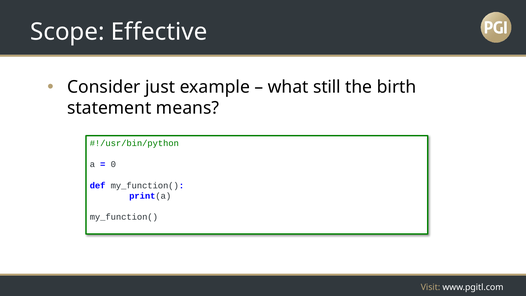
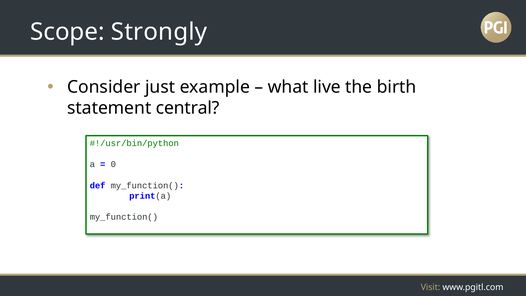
Effective: Effective -> Strongly (159, 32)
still: still -> live (327, 87)
means: means -> central (188, 108)
